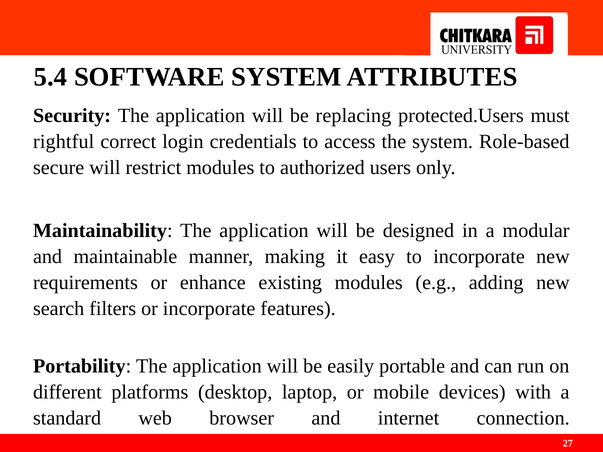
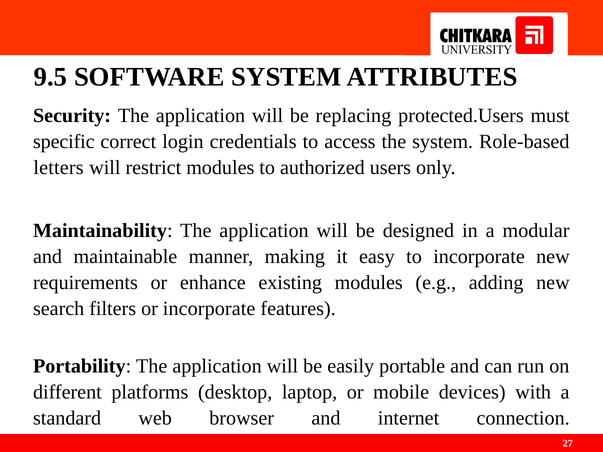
5.4: 5.4 -> 9.5 (51, 77)
rightful: rightful -> specific (64, 142)
secure: secure -> letters (59, 168)
